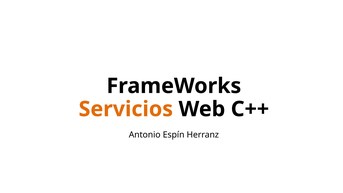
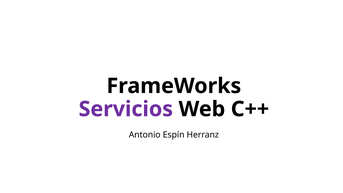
Servicios colour: orange -> purple (126, 109)
